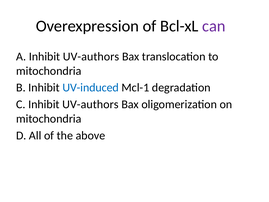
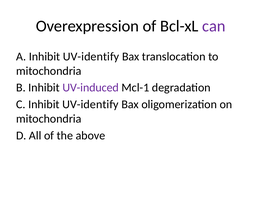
A Inhibit UV-authors: UV-authors -> UV-identify (91, 56)
UV-induced colour: blue -> purple (91, 88)
C Inhibit UV-authors: UV-authors -> UV-identify (90, 104)
